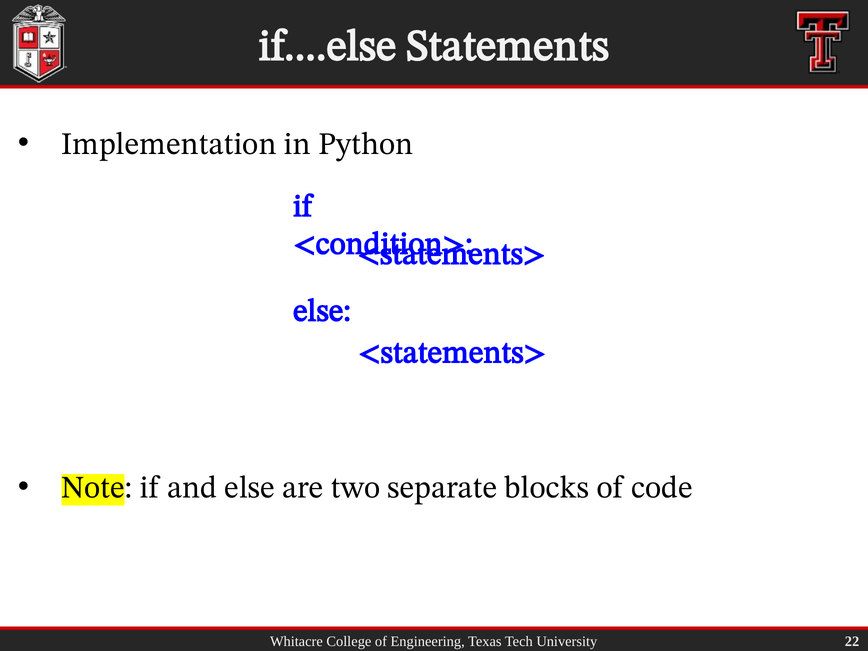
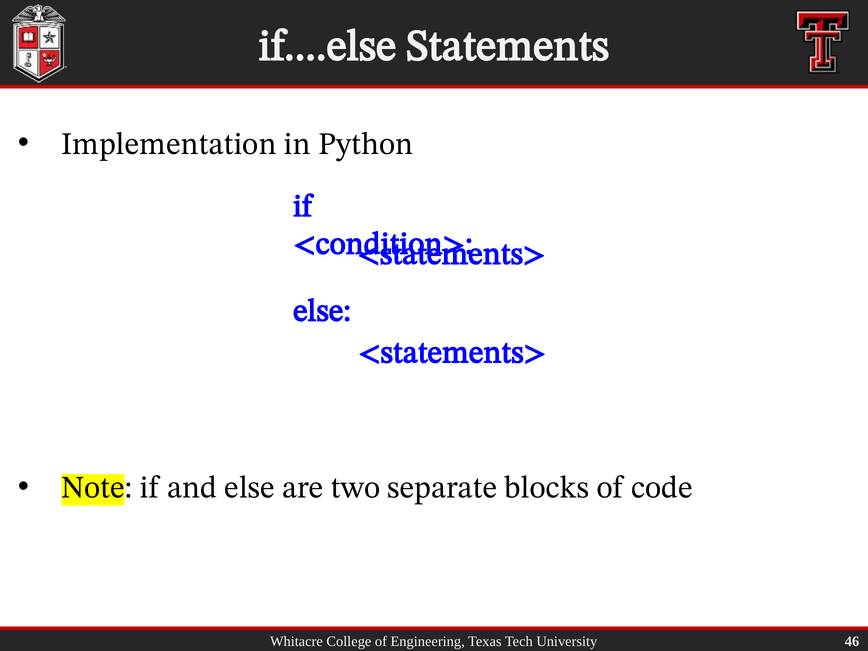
22: 22 -> 46 (852, 641)
